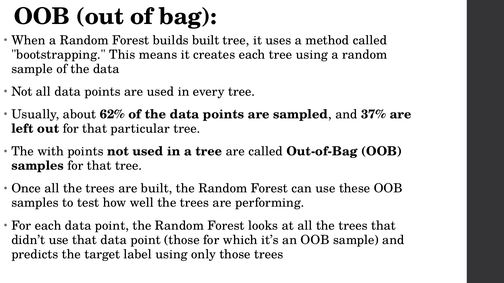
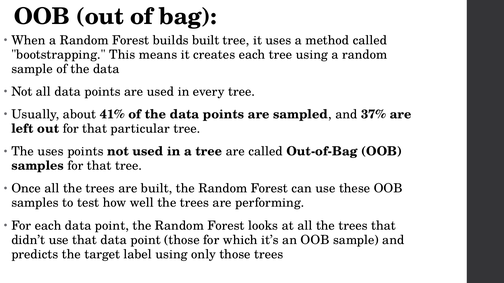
62%: 62% -> 41% (112, 115)
The with: with -> uses (51, 152)
